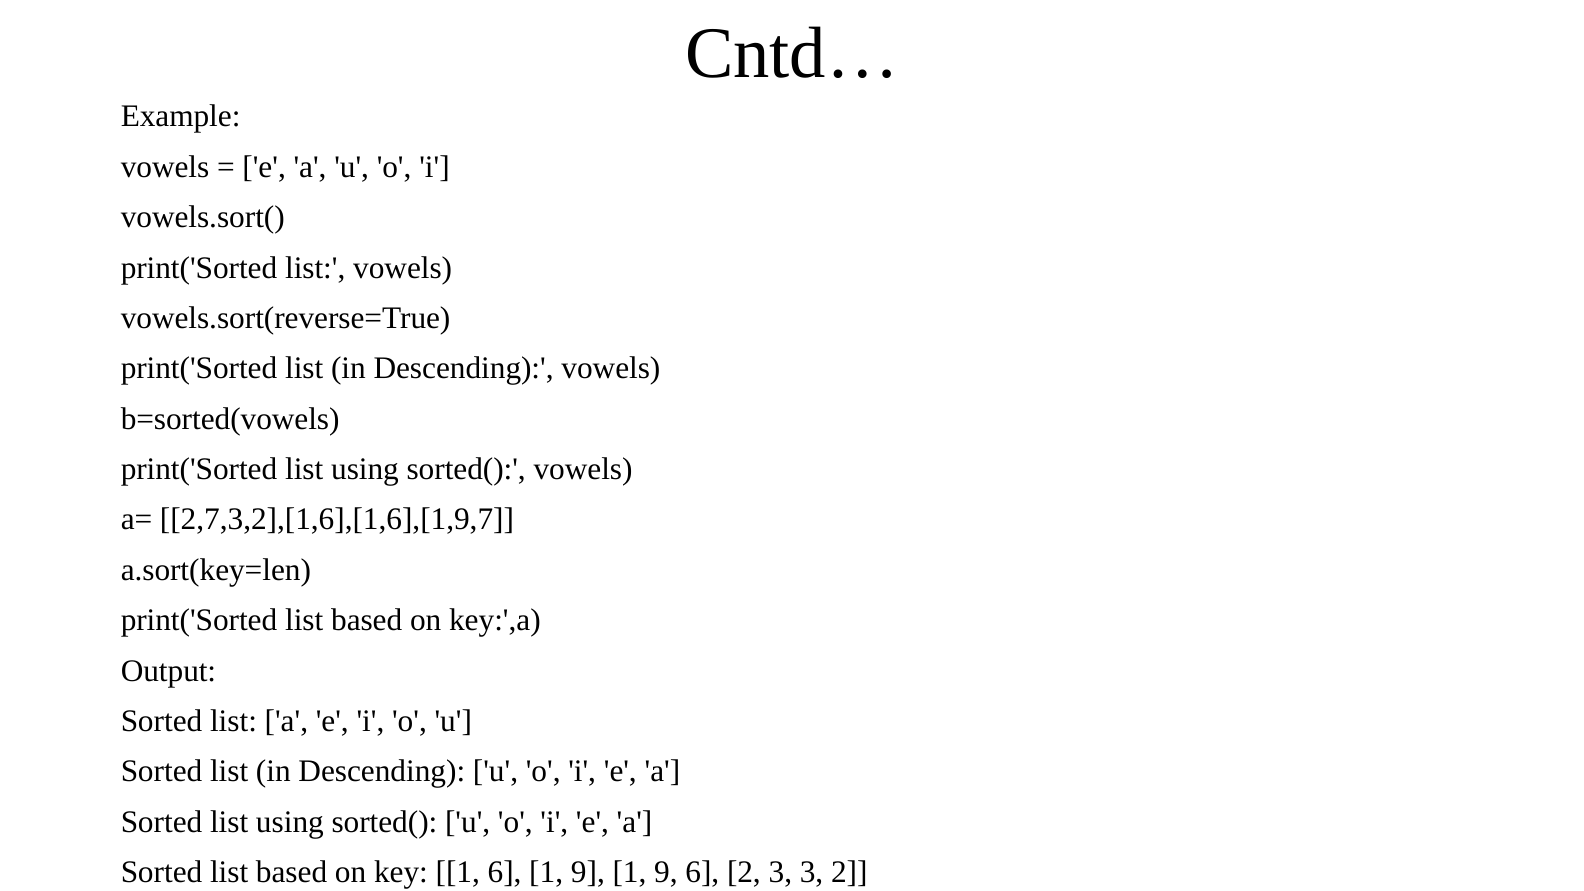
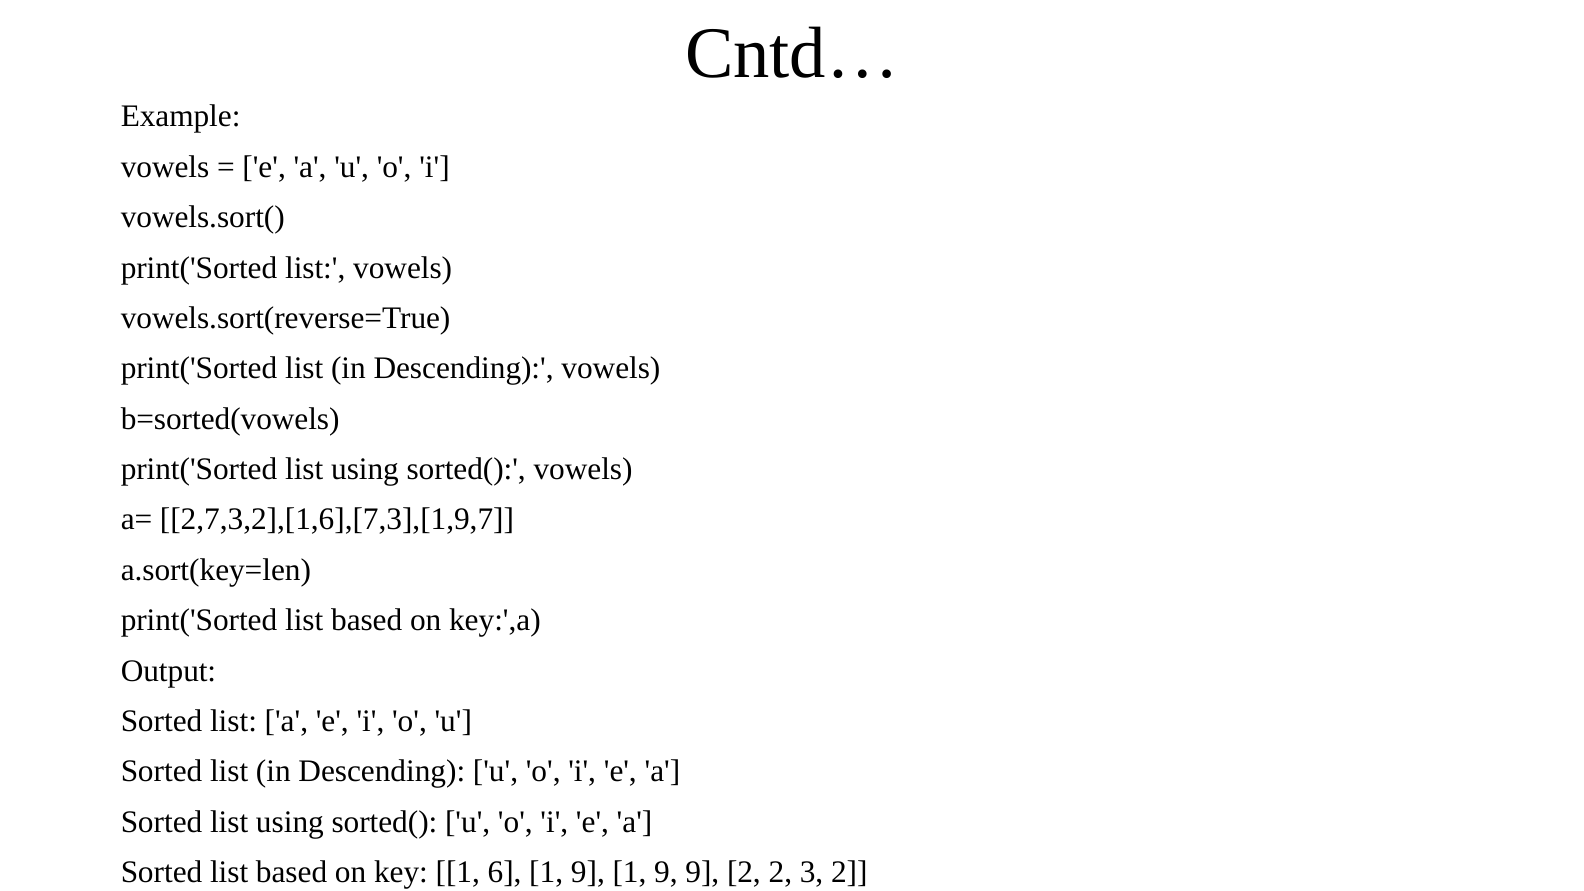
2,7,3,2],[1,6],[1,6],[1,9,7: 2,7,3,2],[1,6],[1,6],[1,9,7 -> 2,7,3,2],[1,6],[7,3],[1,9,7 (337, 520)
9 6: 6 -> 9 (702, 872)
2 3: 3 -> 2 (780, 872)
